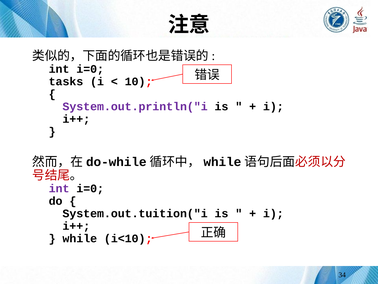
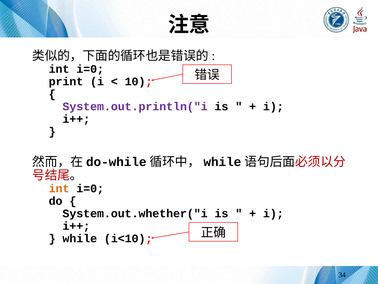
tasks: tasks -> print (66, 81)
int colour: purple -> orange (59, 188)
System.out.tuition("i: System.out.tuition("i -> System.out.whether("i (135, 213)
